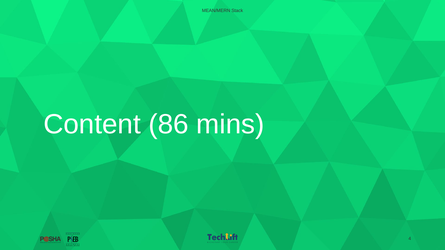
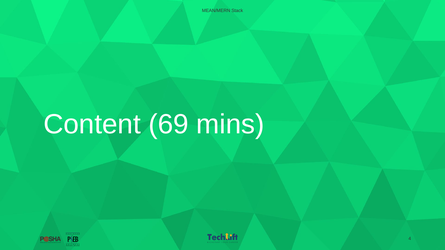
86: 86 -> 69 (169, 124)
